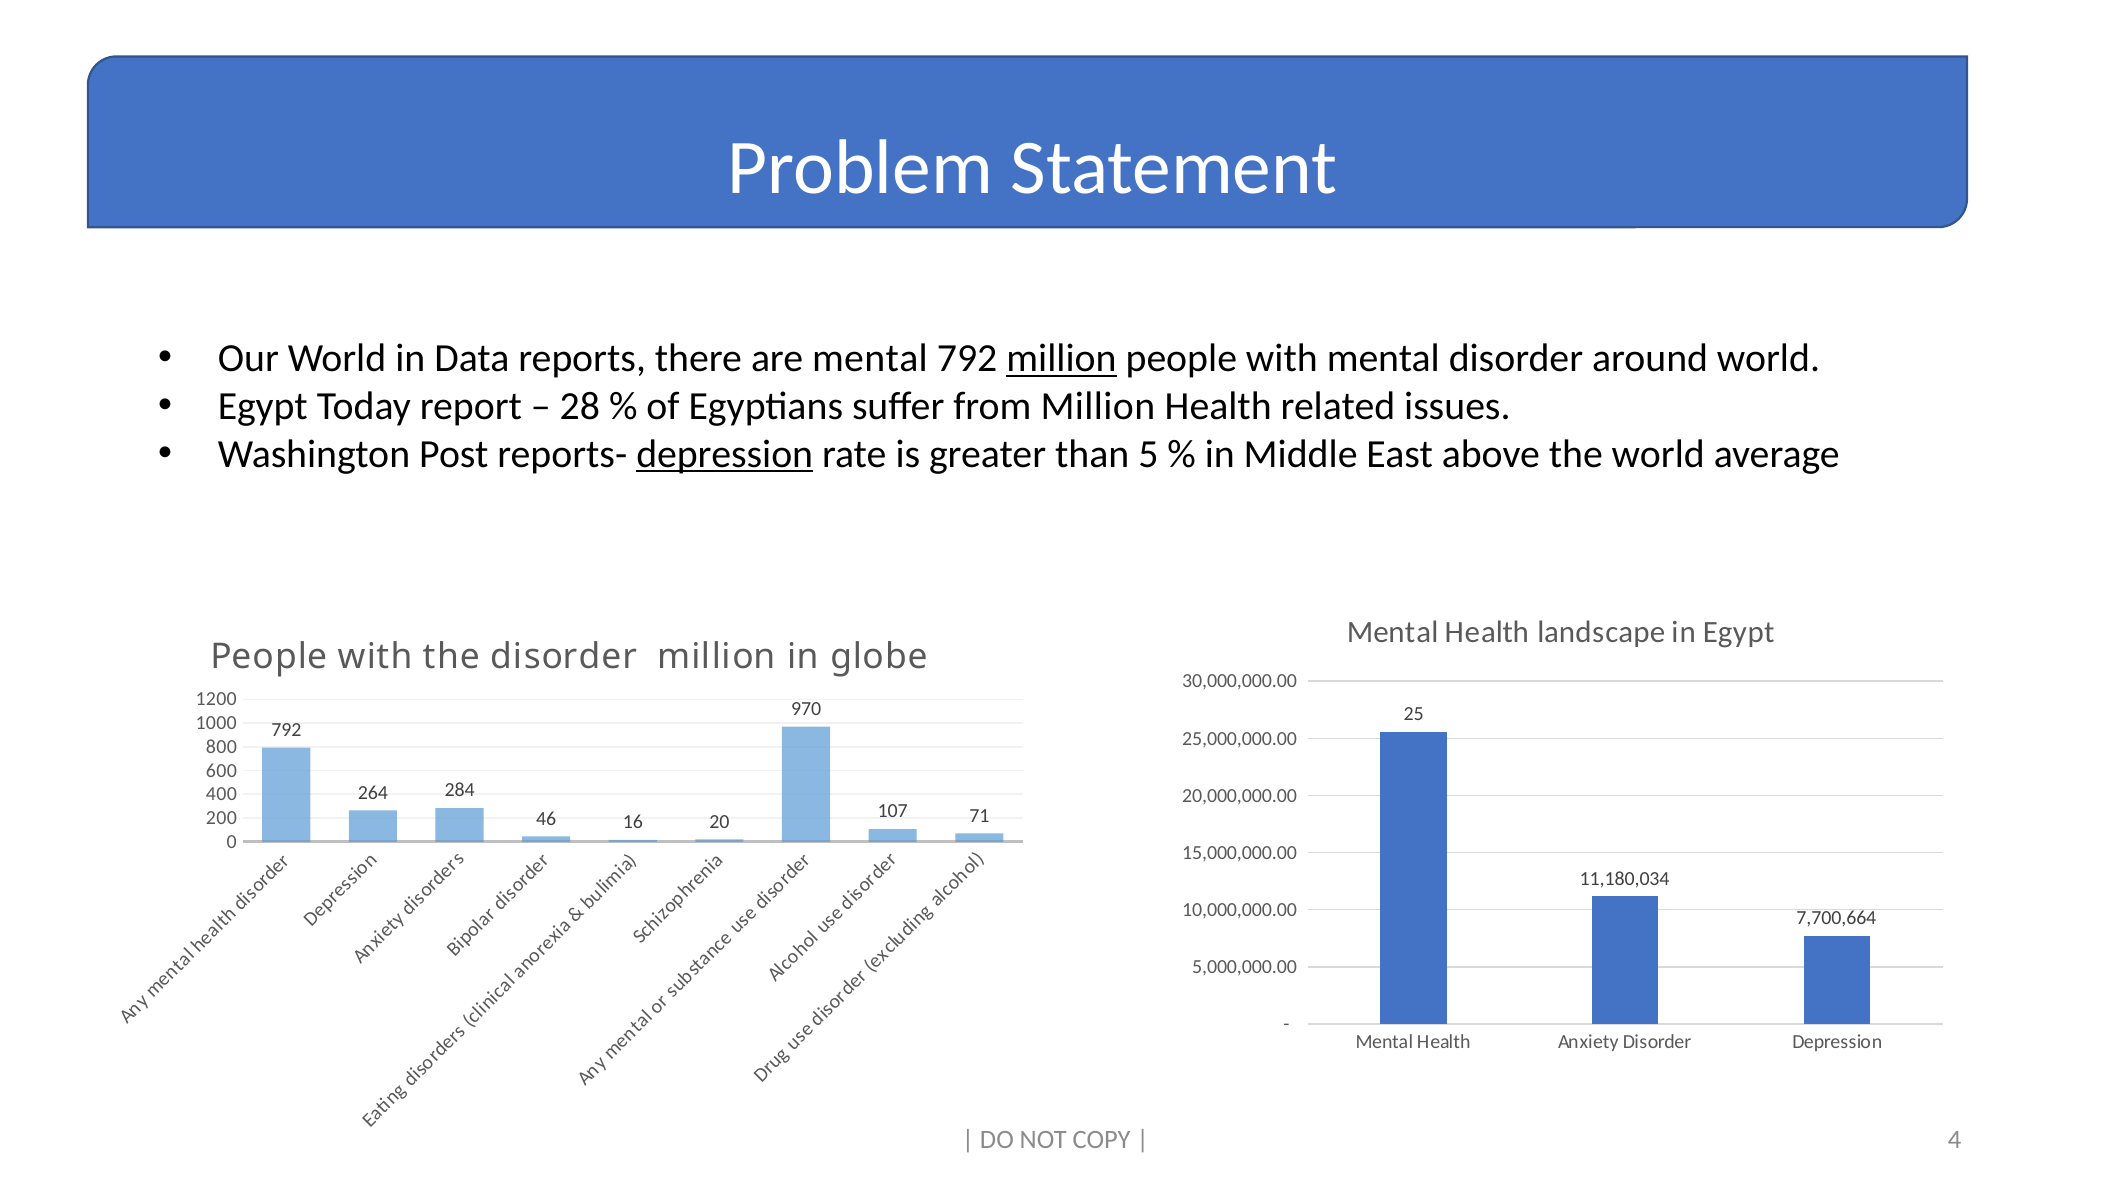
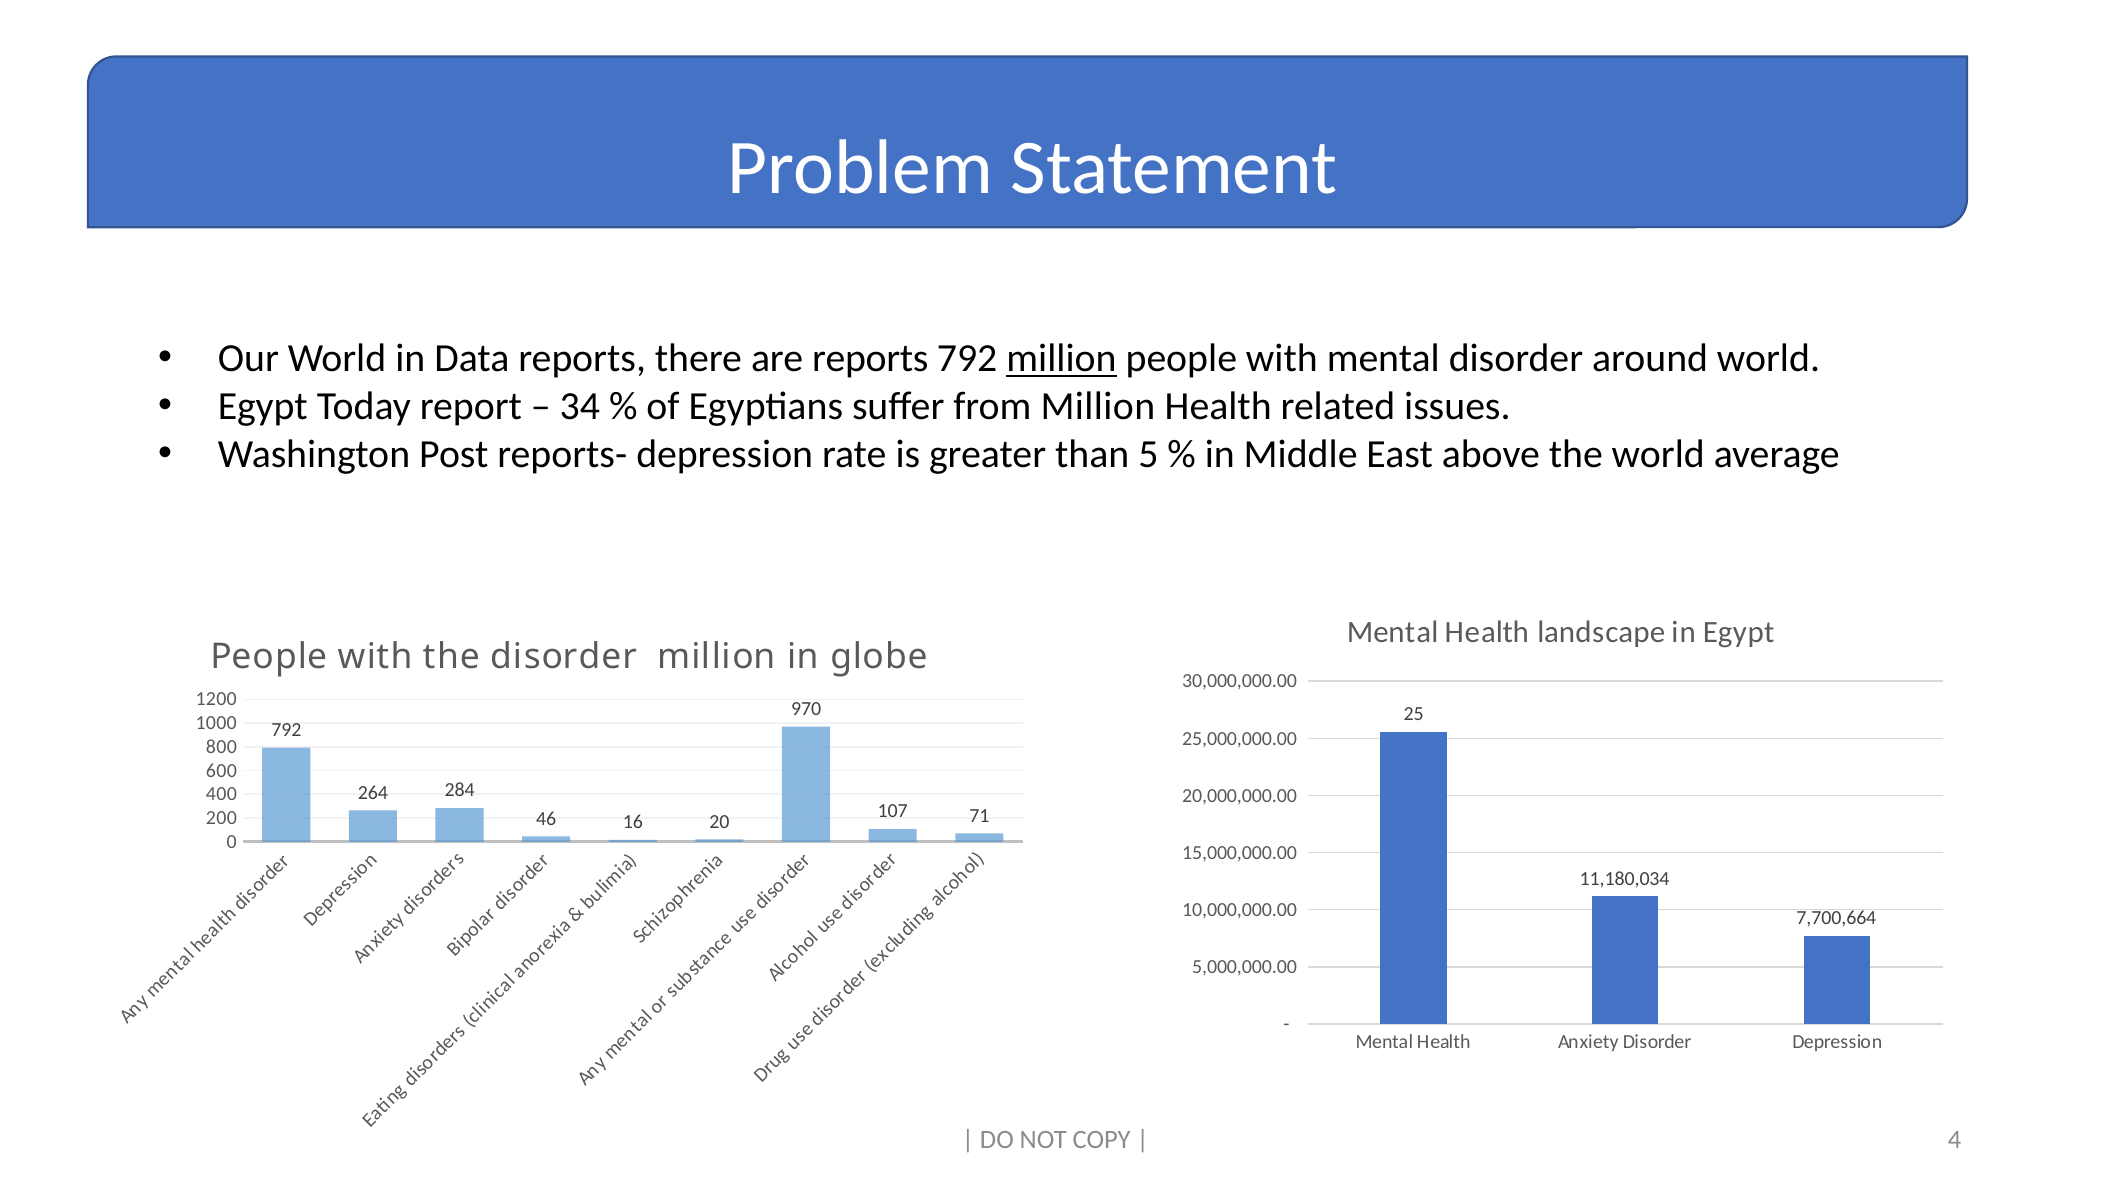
are mental: mental -> reports (870, 359)
28: 28 -> 34 (580, 406)
depression underline: present -> none (725, 454)
